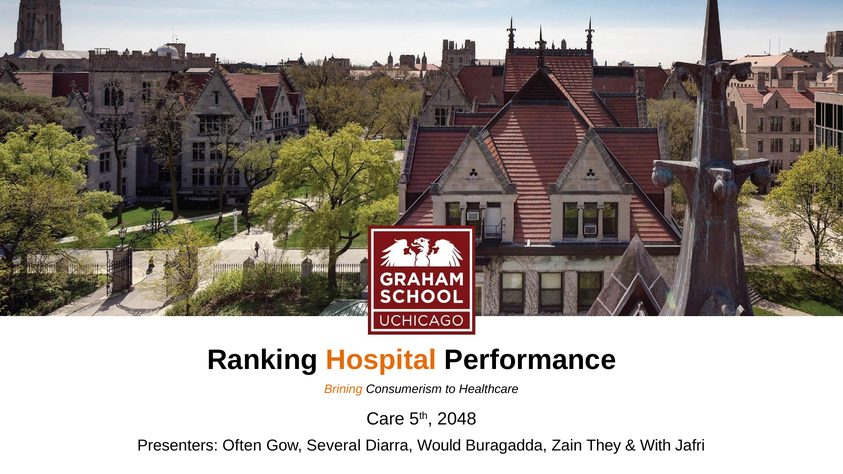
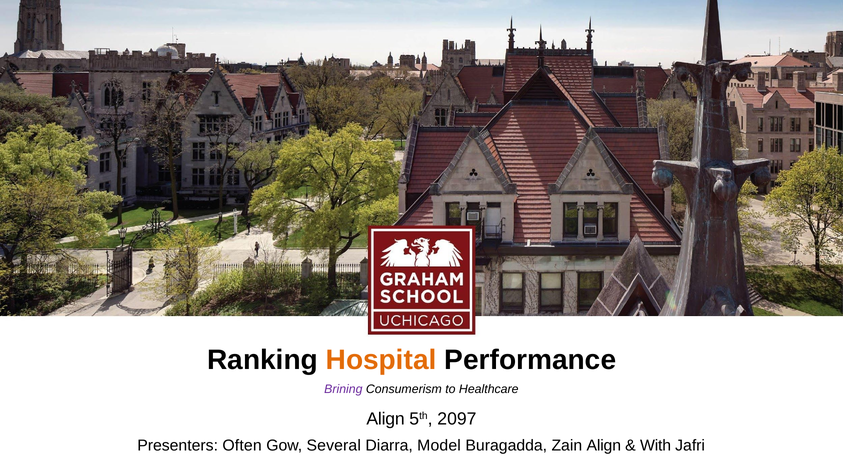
Brining colour: orange -> purple (343, 390)
Care: Care -> Align (386, 419)
2048: 2048 -> 2097 (457, 419)
Would: Would -> Model (439, 446)
Zain They: They -> Align (604, 446)
